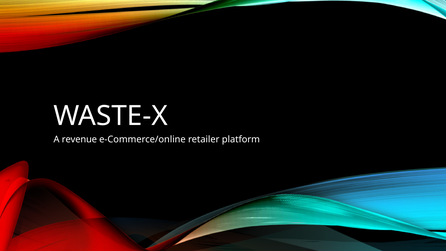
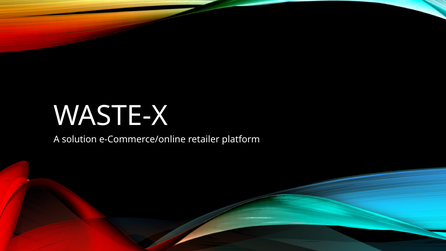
revenue: revenue -> solution (79, 140)
